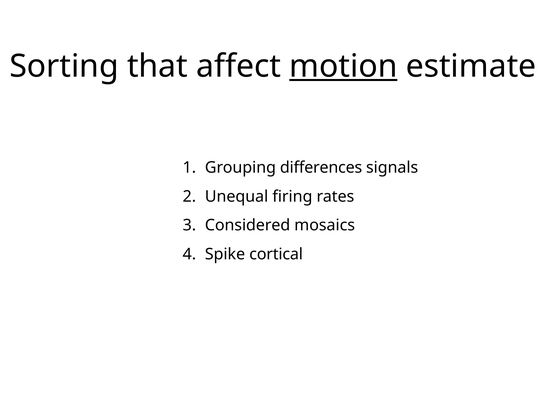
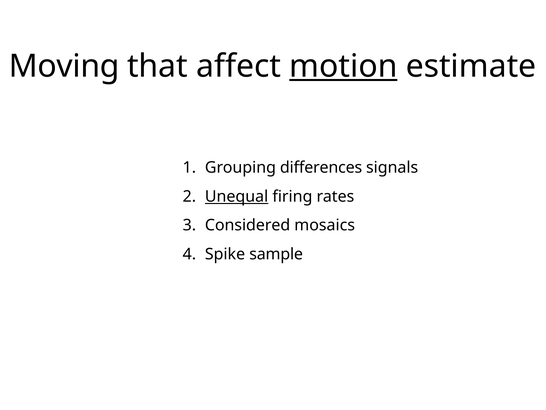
Sorting: Sorting -> Moving (64, 66)
Unequal underline: none -> present (237, 196)
cortical: cortical -> sample (276, 254)
